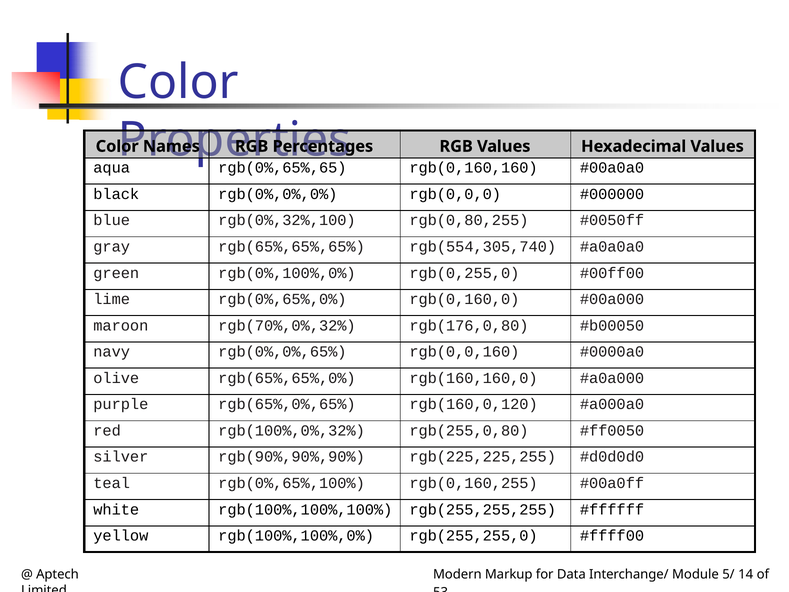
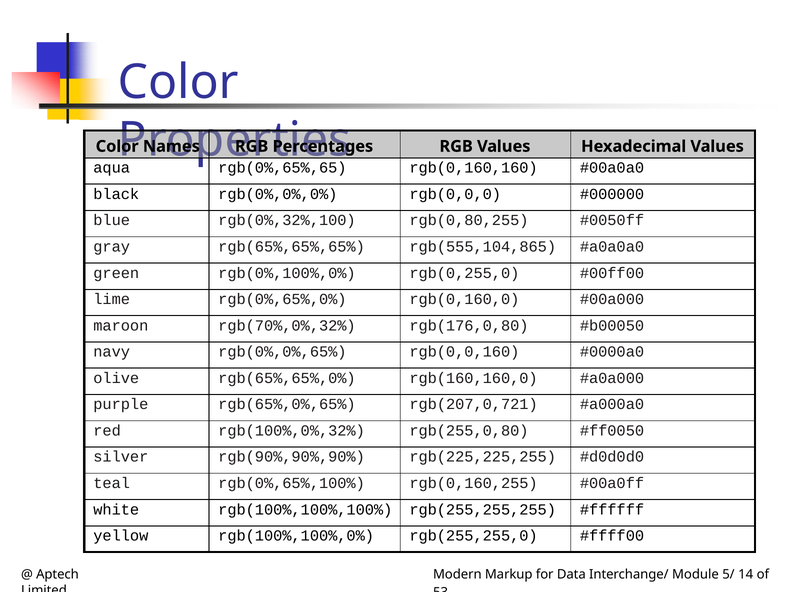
rgb(554,305,740: rgb(554,305,740 -> rgb(555,104,865 (483, 247)
rgb(160,0,120: rgb(160,0,120 -> rgb(207,0,721 (474, 404)
